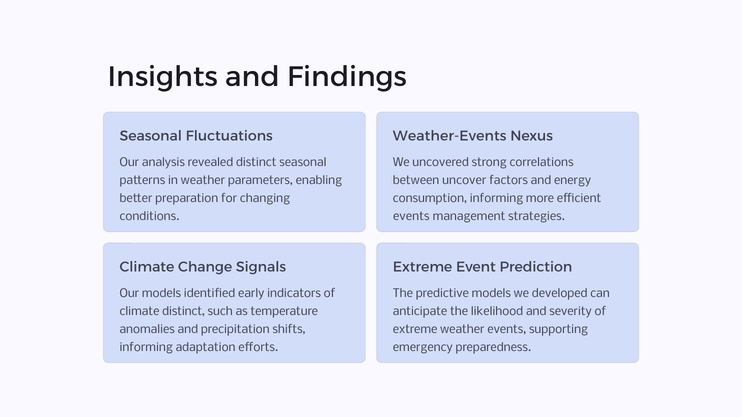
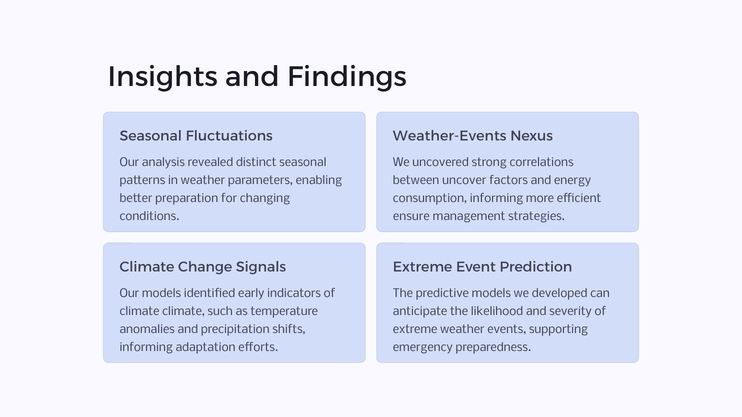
events: events -> ensure (411, 217)
climate distinct: distinct -> climate (184, 312)
